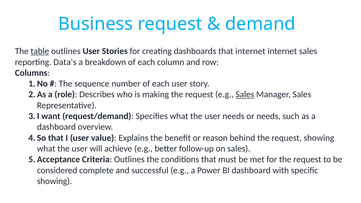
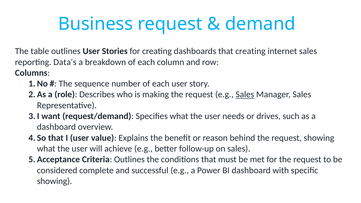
table underline: present -> none (40, 51)
that internet: internet -> creating (250, 51)
or needs: needs -> drives (269, 116)
